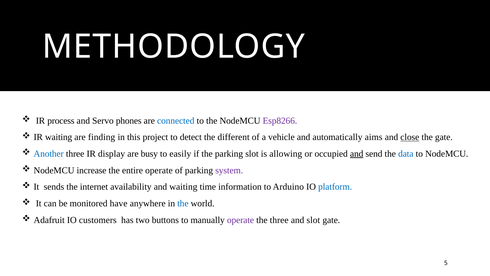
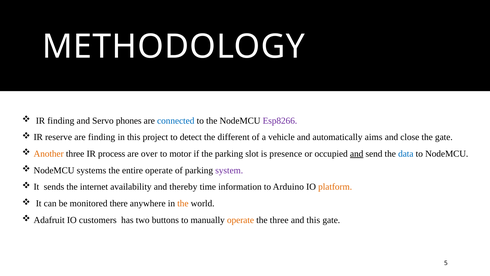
IR process: process -> finding (61, 121)
IR waiting: waiting -> reserve (59, 137)
close underline: present -> none (410, 137)
Another colour: blue -> orange (49, 154)
display: display -> process (112, 154)
busy: busy -> over (149, 154)
easily: easily -> motor (180, 154)
allowing: allowing -> presence (286, 154)
increase: increase -> systems (91, 170)
and waiting: waiting -> thereby (183, 187)
platform colour: blue -> orange (335, 187)
have: have -> there (119, 203)
the colour: blue -> orange (183, 203)
operate colour: purple -> orange (241, 220)
and slot: slot -> this (313, 220)
